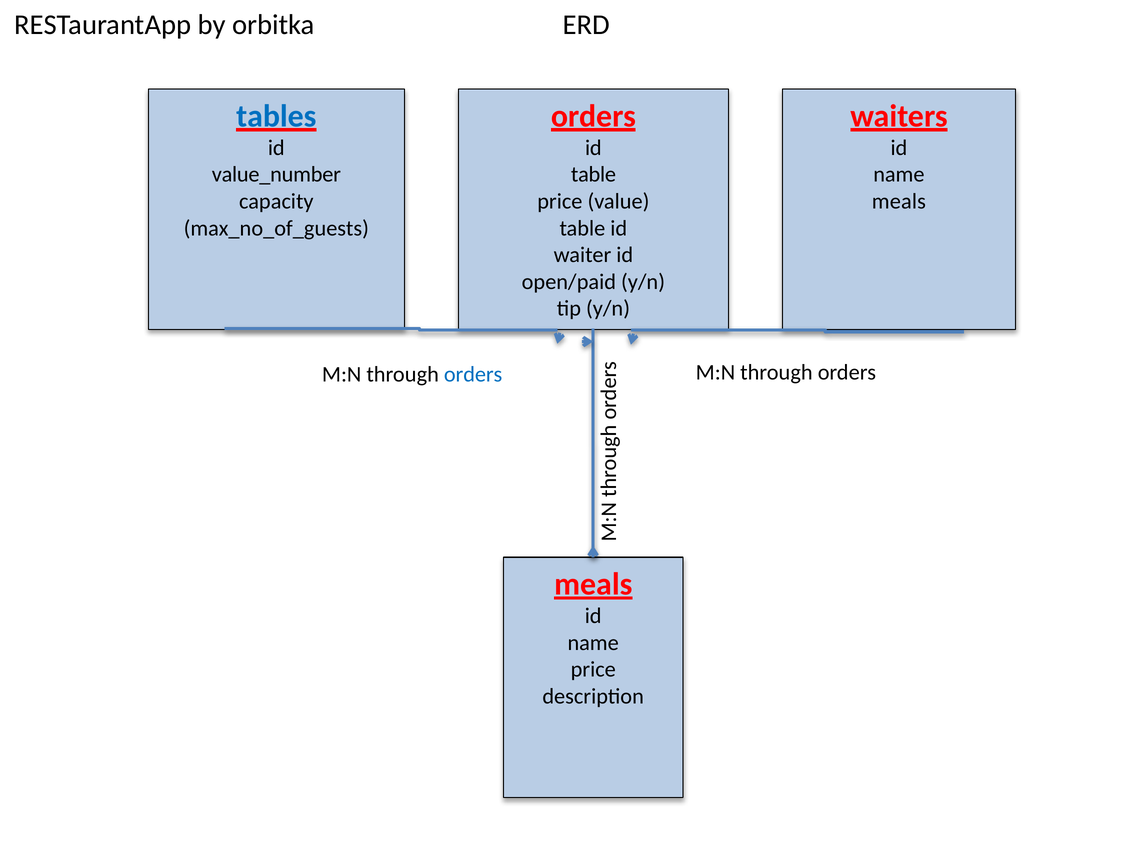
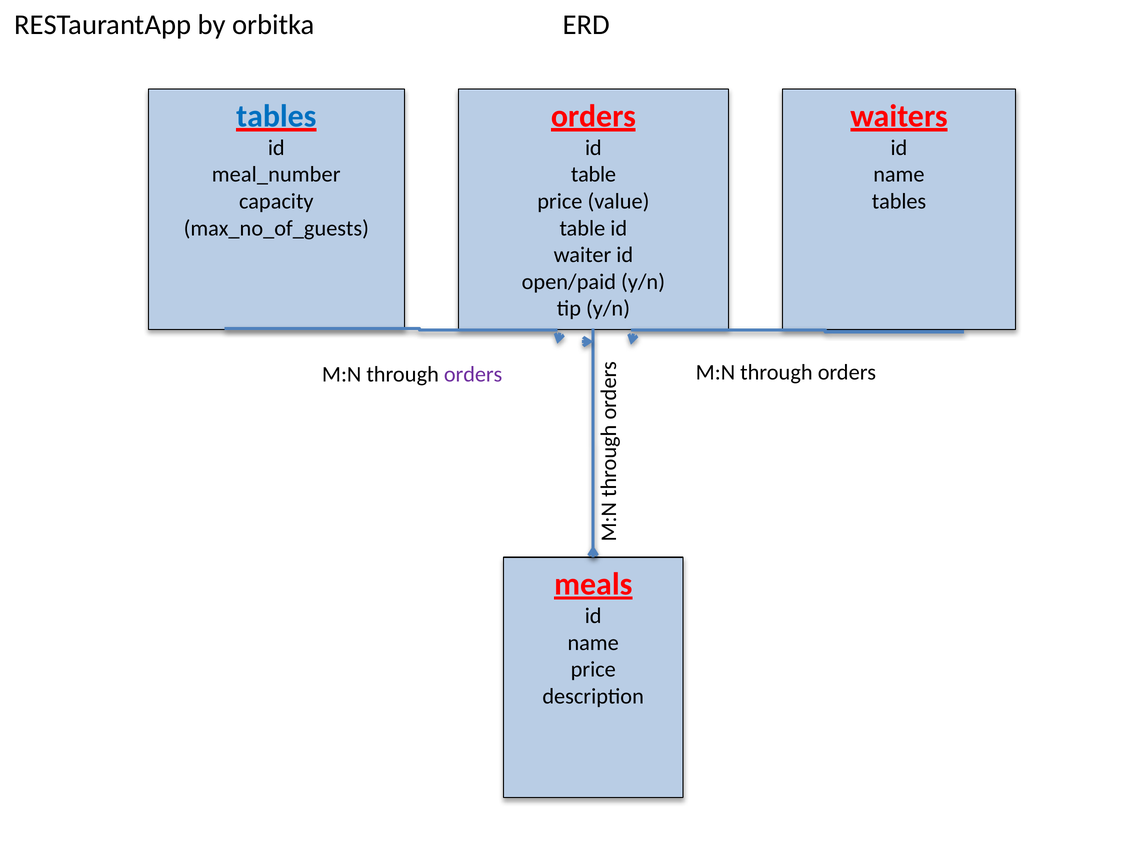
value_number: value_number -> meal_number (276, 175)
meals: meals -> tables (899, 201)
orders colour: blue -> purple (473, 375)
